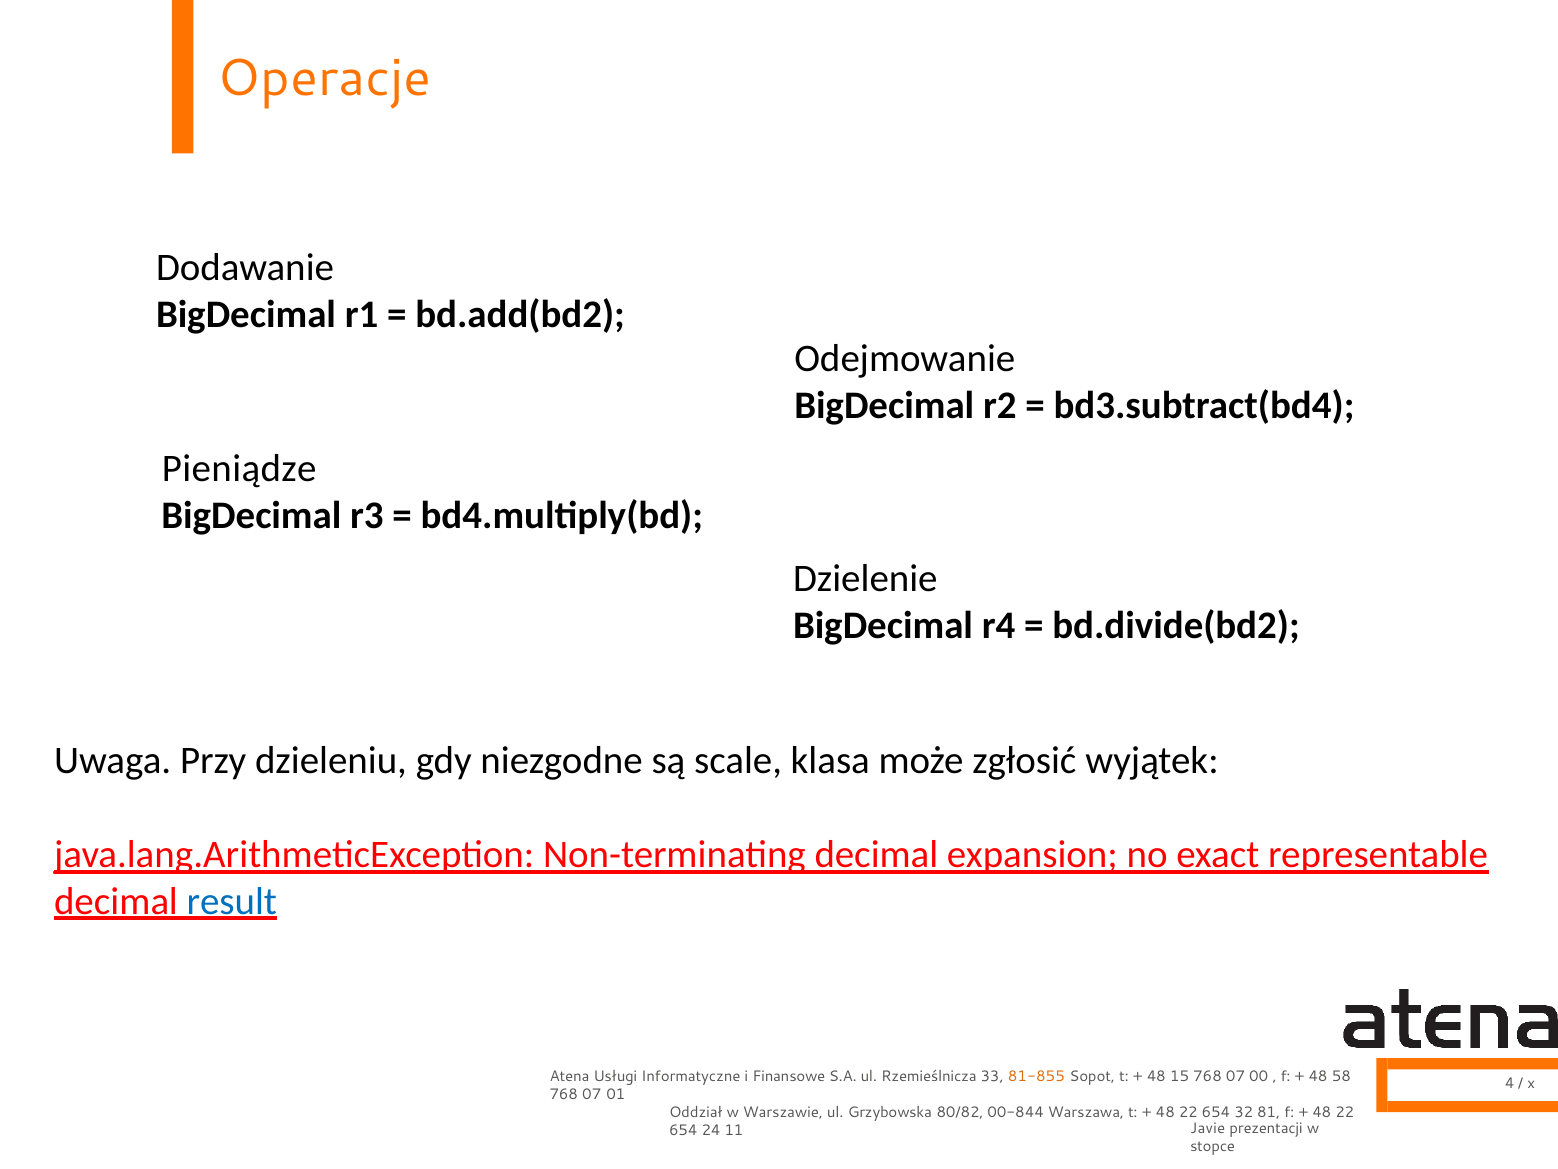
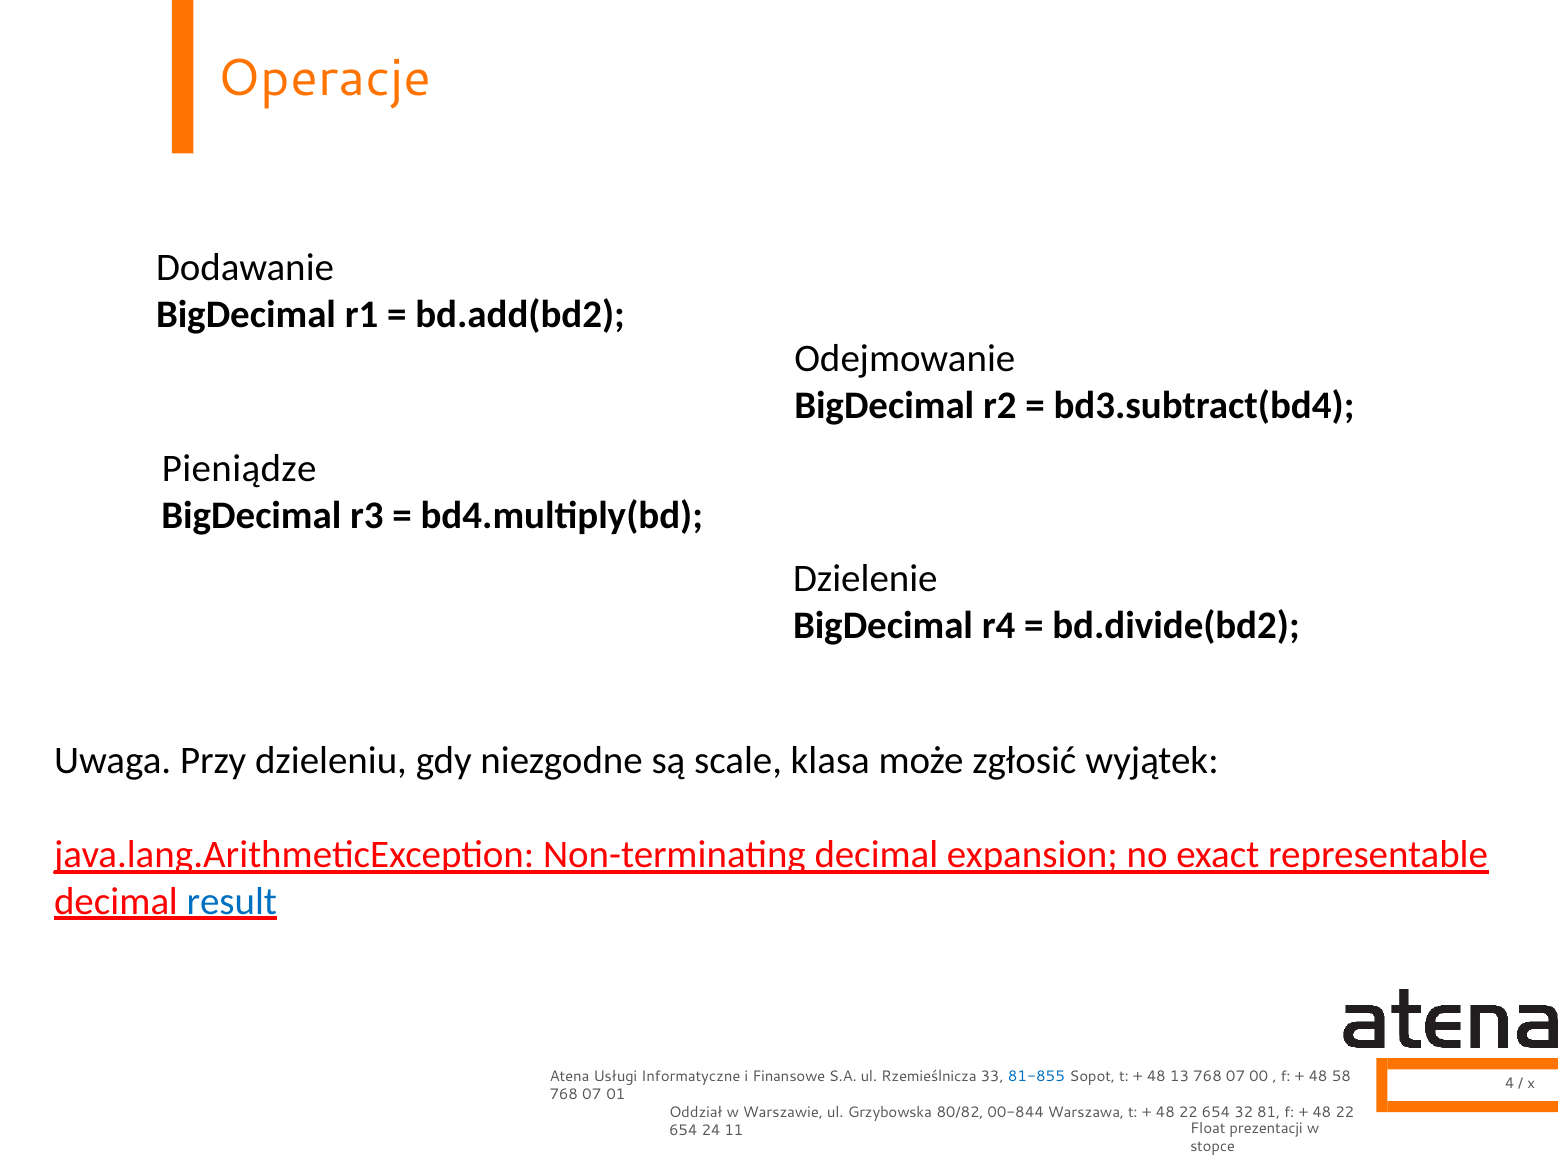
81-855 colour: orange -> blue (1036, 1077)
15: 15 -> 13 (1180, 1077)
Javie: Javie -> Float (1208, 1128)
